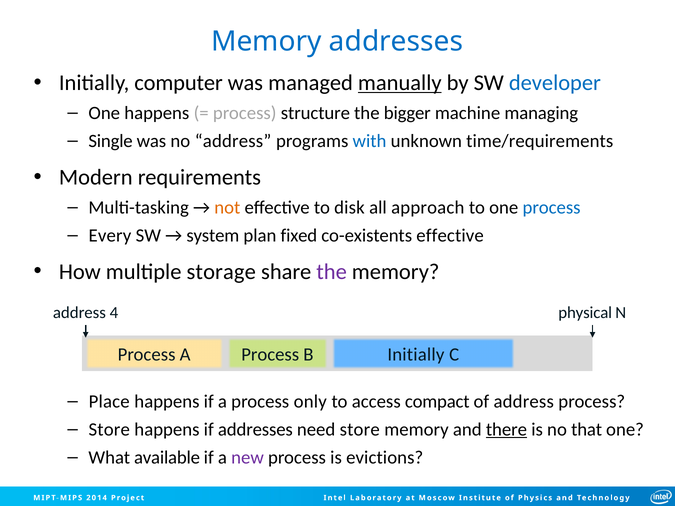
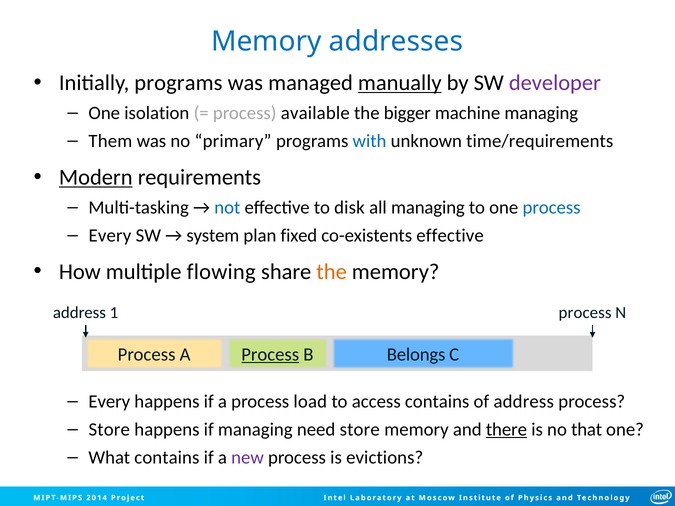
Initially computer: computer -> programs (178, 83)
developer colour: blue -> purple (555, 83)
One happens: happens -> isolation (157, 113)
structure: structure -> available (315, 113)
Single: Single -> Them (110, 141)
no address: address -> primary (233, 141)
Modern underline: none -> present (96, 177)
not colour: orange -> blue (227, 208)
all approach: approach -> managing (428, 208)
storage: storage -> flowing (221, 272)
the colour: purple -> orange (332, 272)
4: 4 -> 1 (114, 313)
physical: physical -> process (585, 313)
Process underline: none -> present (270, 355)
B Initially: Initially -> Belongs (416, 355)
Place: Place -> Every (109, 402)
only: only -> load (310, 402)
access compact: compact -> contains (437, 402)
if addresses: addresses -> managing (255, 430)
What available: available -> contains (167, 458)
